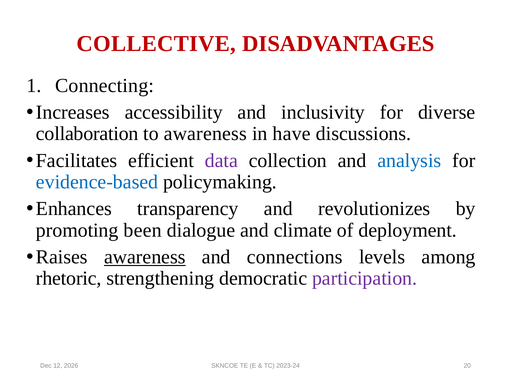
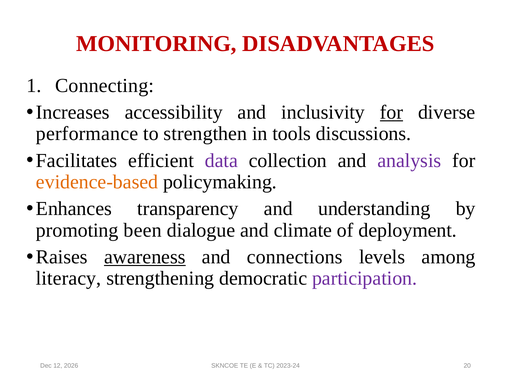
COLLECTIVE: COLLECTIVE -> MONITORING (156, 44)
for underline: none -> present (392, 112)
collaboration: collaboration -> performance (87, 134)
to awareness: awareness -> strengthen (205, 134)
have: have -> tools (292, 134)
analysis colour: blue -> purple (409, 161)
evidence-based colour: blue -> orange (97, 182)
revolutionizes: revolutionizes -> understanding (374, 209)
rhetoric: rhetoric -> literacy (69, 279)
